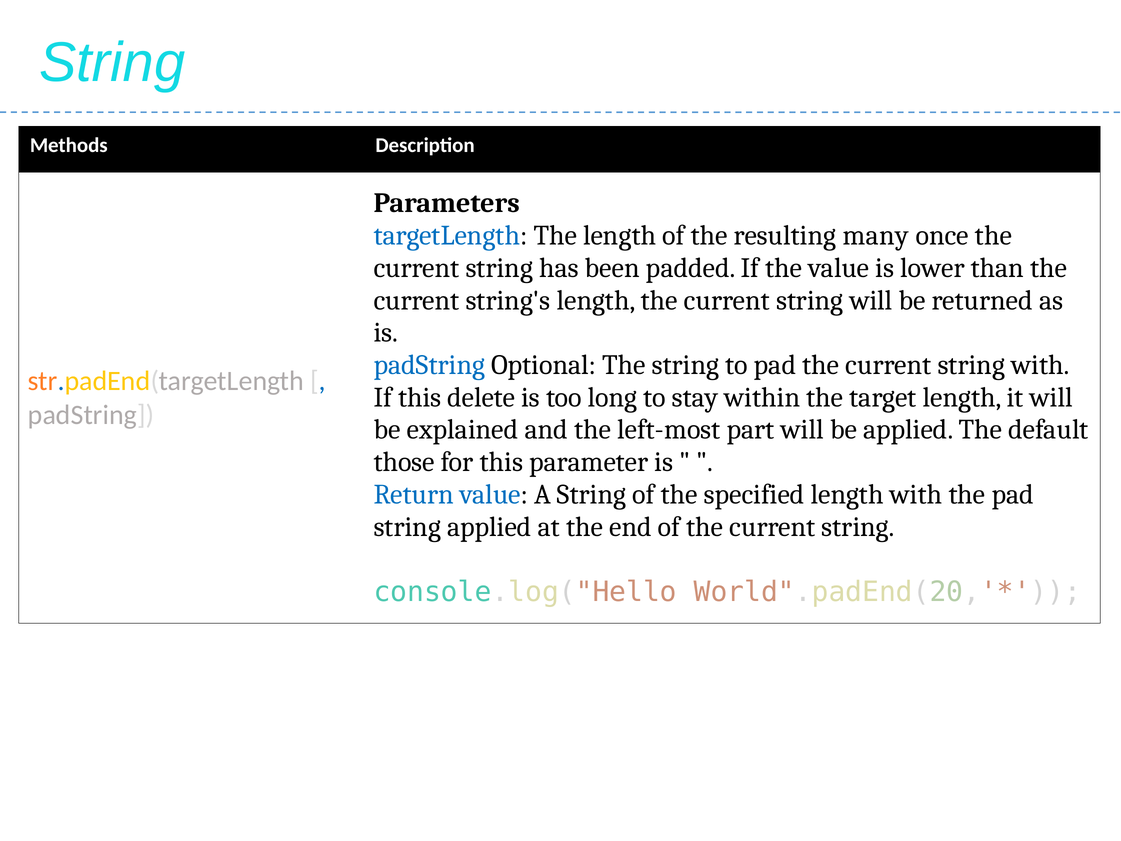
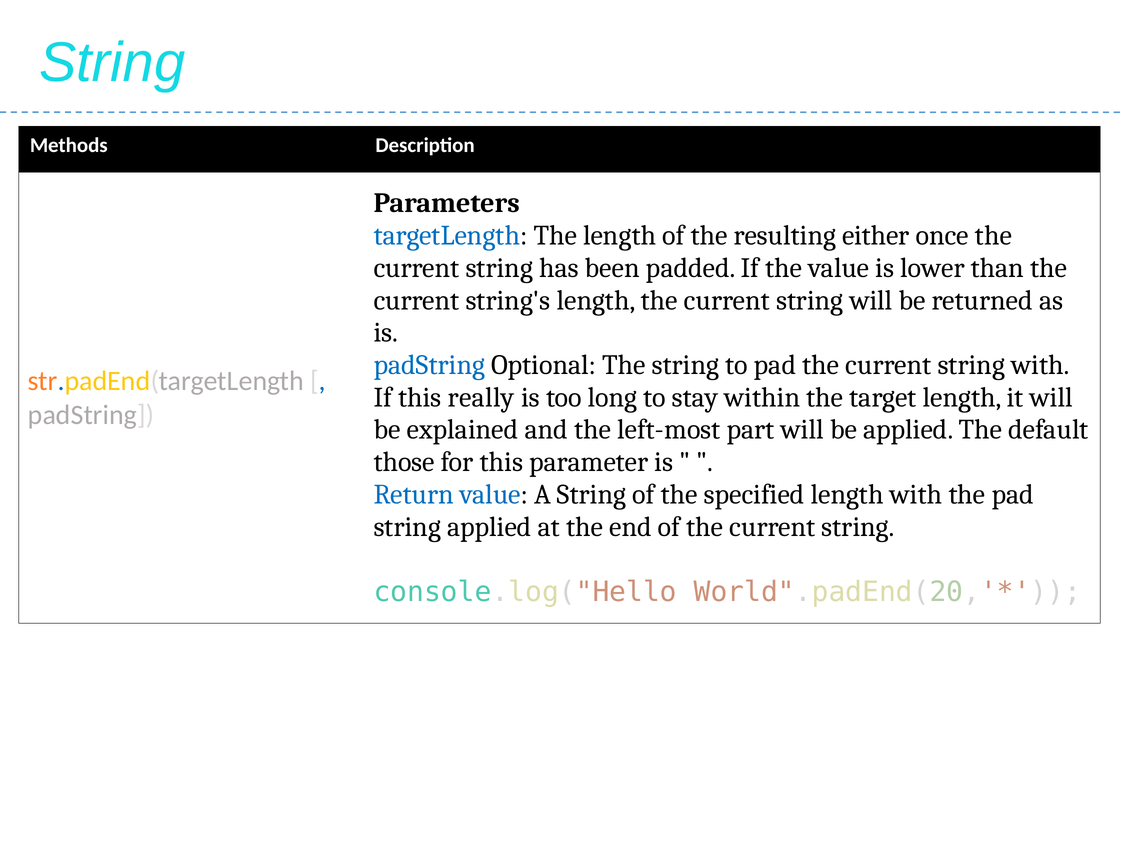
many: many -> either (876, 235)
delete: delete -> really (481, 397)
